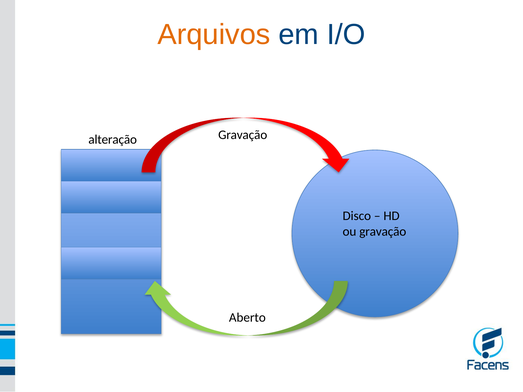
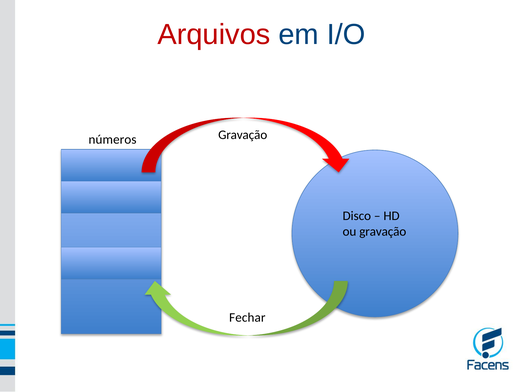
Arquivos colour: orange -> red (214, 35)
alteração: alteração -> números (113, 140)
Aberto: Aberto -> Fechar (247, 318)
